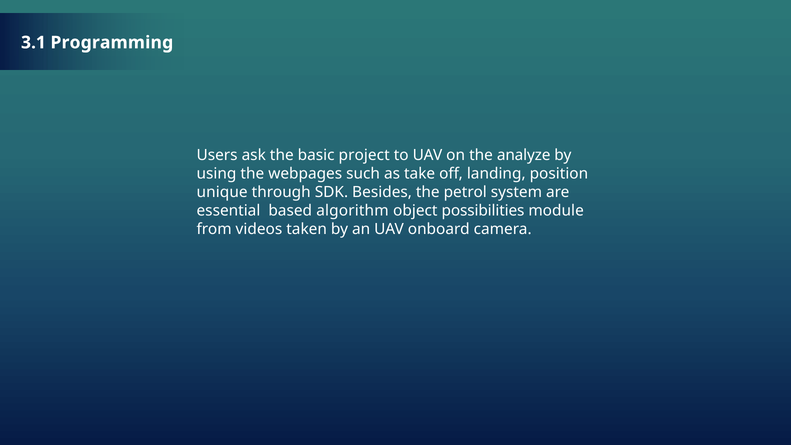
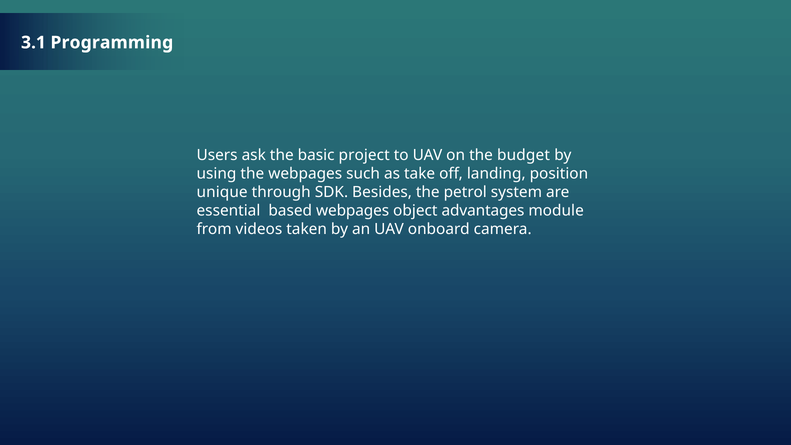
analyze: analyze -> budget (524, 155)
based algorithm: algorithm -> webpages (353, 210)
possibilities: possibilities -> advantages (483, 210)
